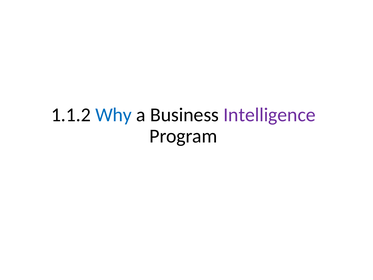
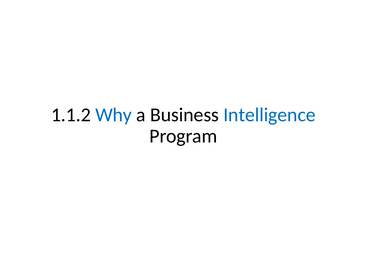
Intelligence colour: purple -> blue (269, 115)
